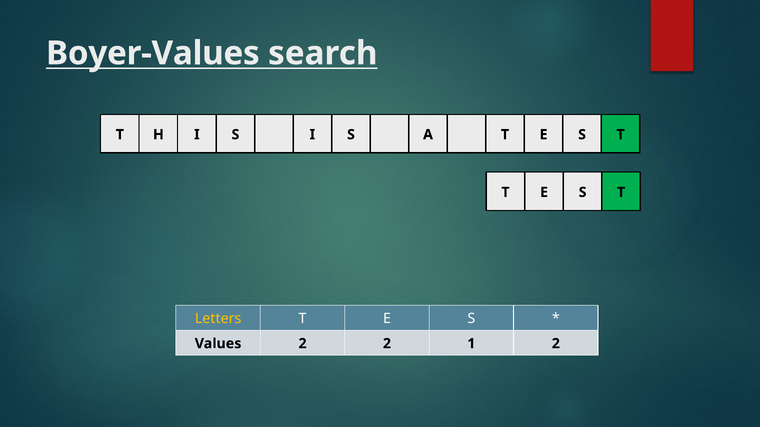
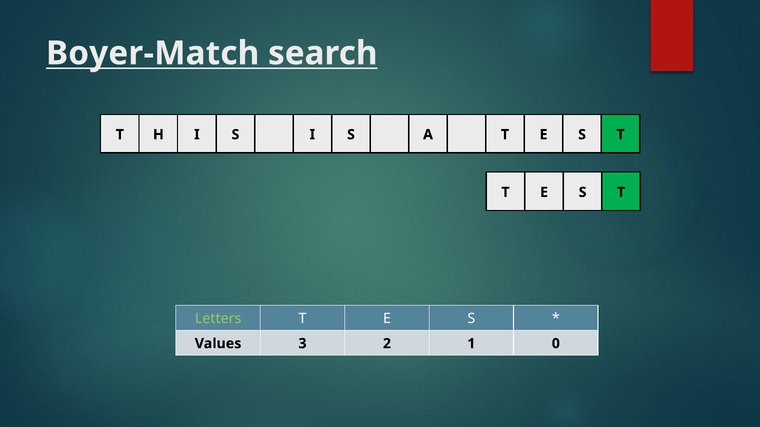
Boyer-Values: Boyer-Values -> Boyer-Match (153, 53)
Letters colour: yellow -> light green (218, 319)
Values 2: 2 -> 3 (303, 344)
1 2: 2 -> 0 (556, 344)
